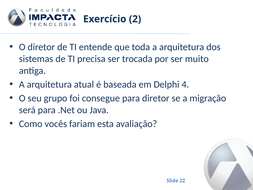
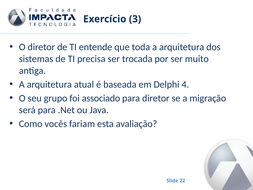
2: 2 -> 3 (135, 19)
consegue: consegue -> associado (101, 98)
